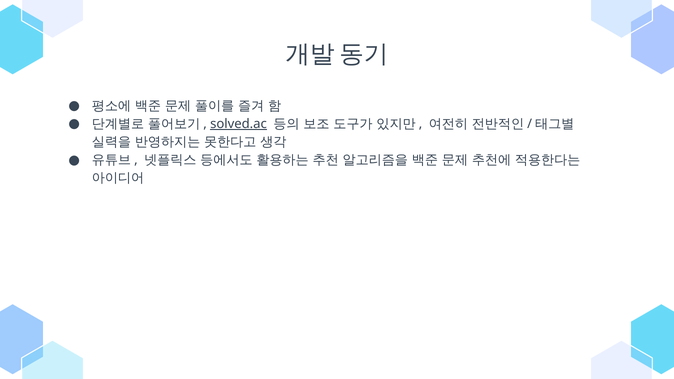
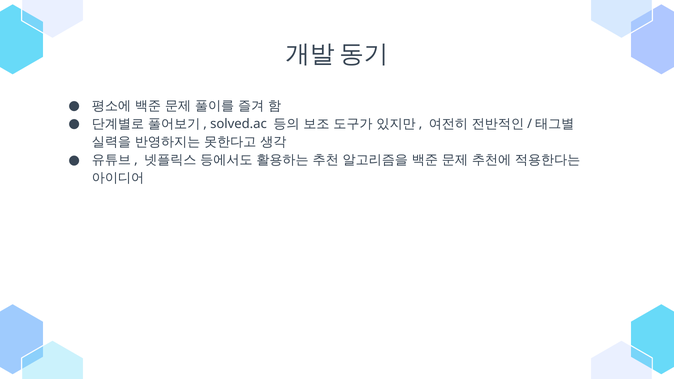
solved.ac underline: present -> none (239, 124)
